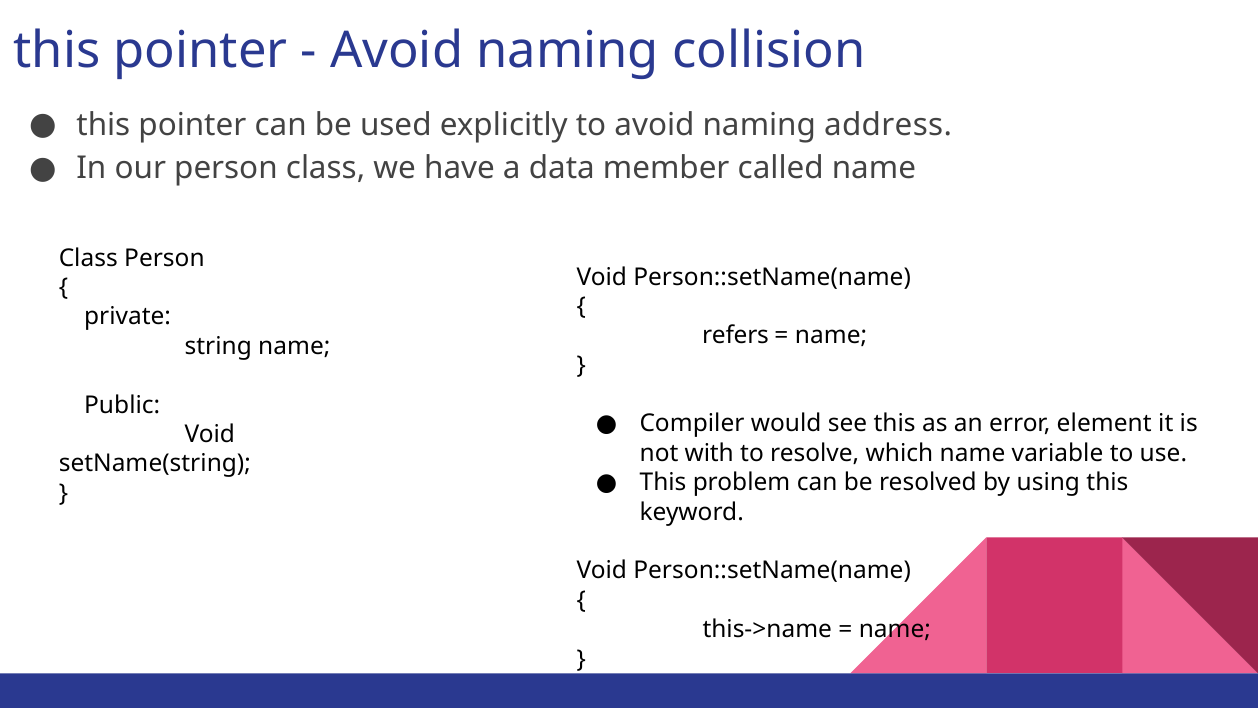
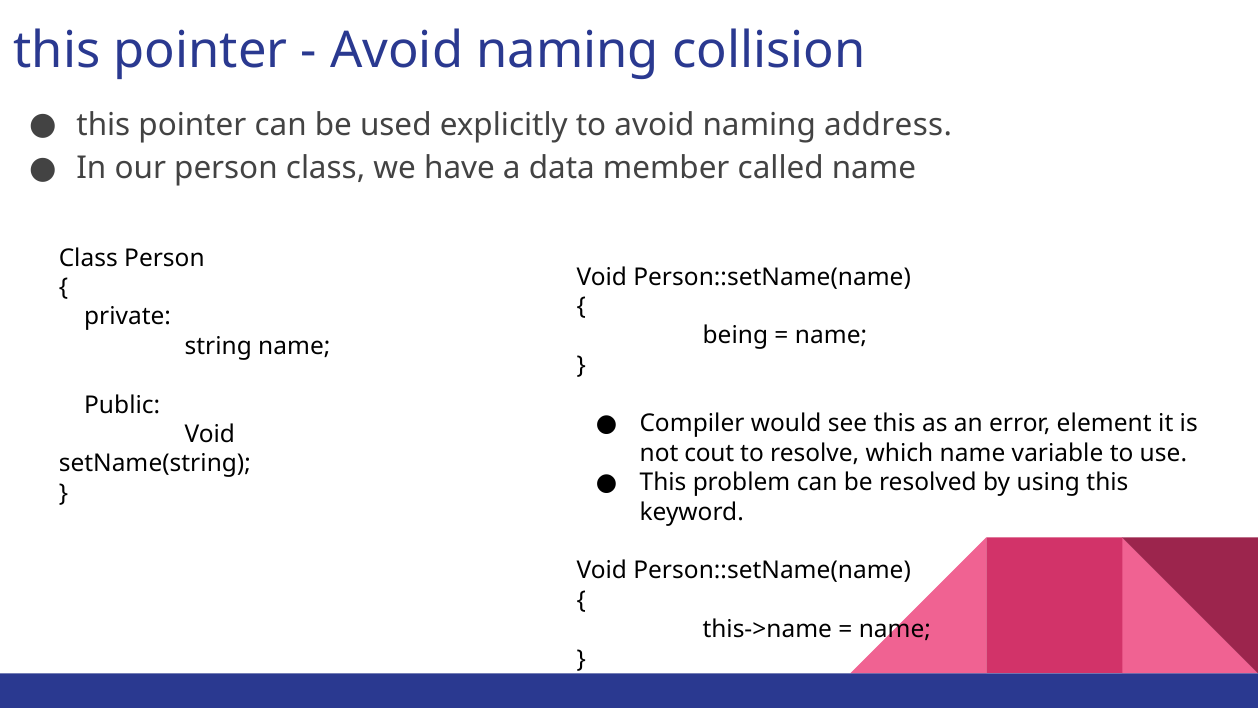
refers: refers -> being (735, 336)
with: with -> cout (709, 453)
